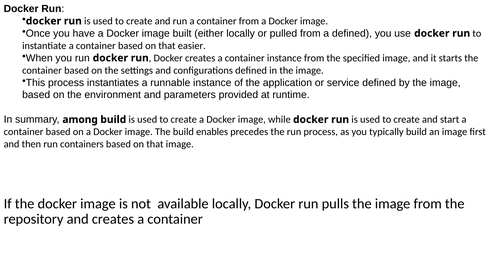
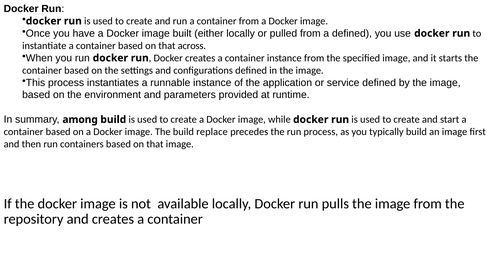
easier: easier -> across (192, 46)
enables: enables -> replace (212, 132)
